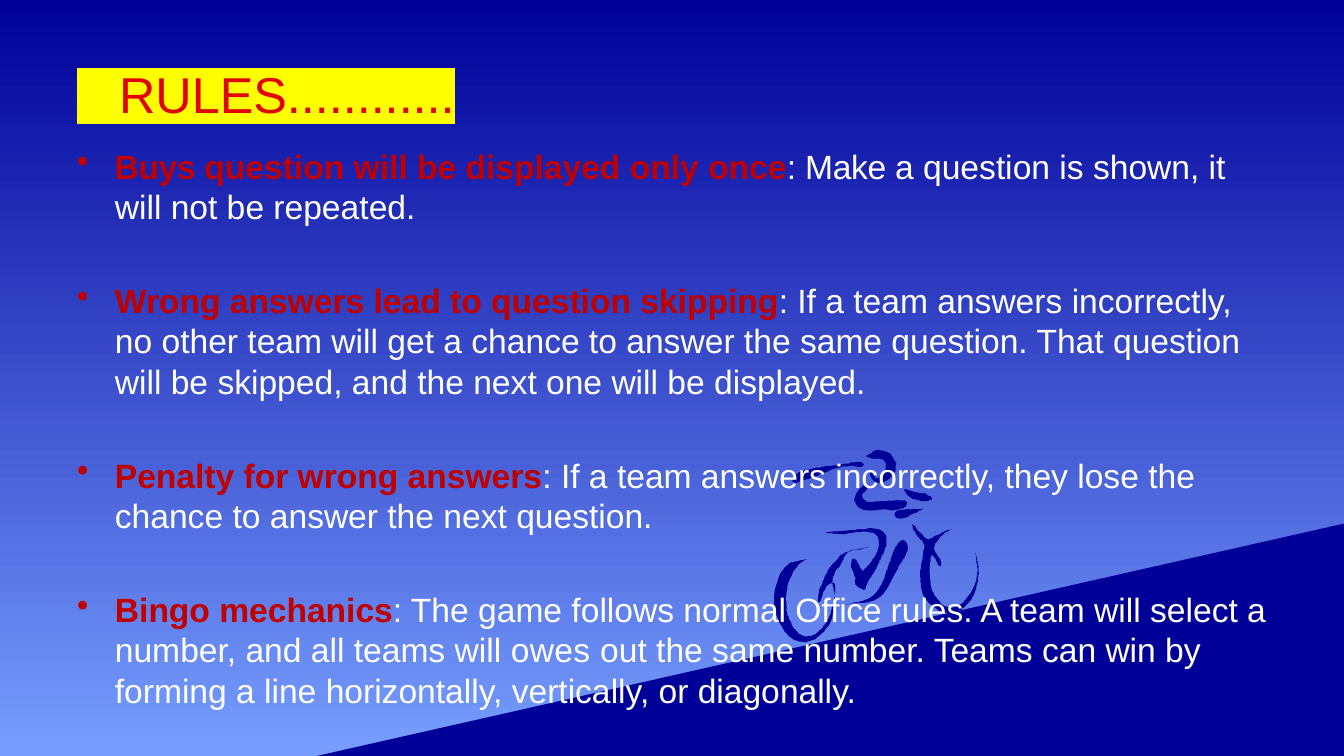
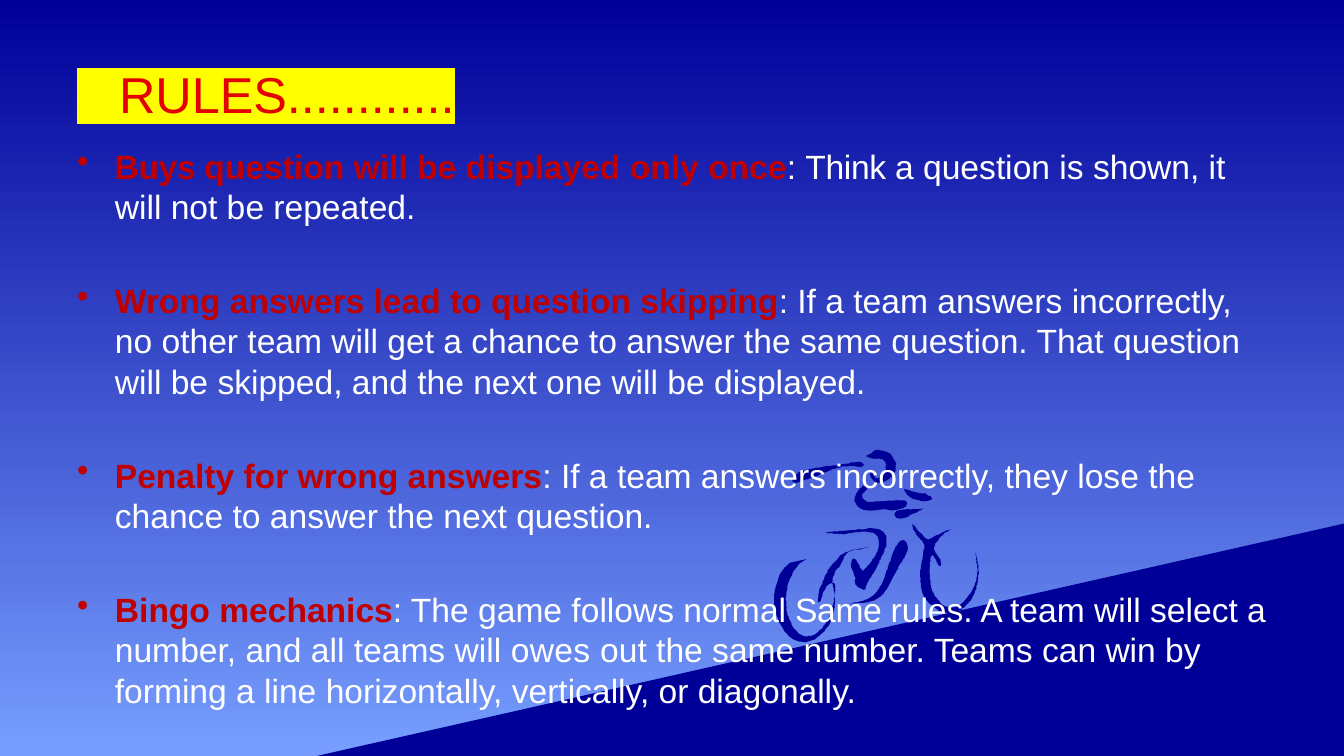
Make: Make -> Think (846, 168)
normal Office: Office -> Same (839, 612)
